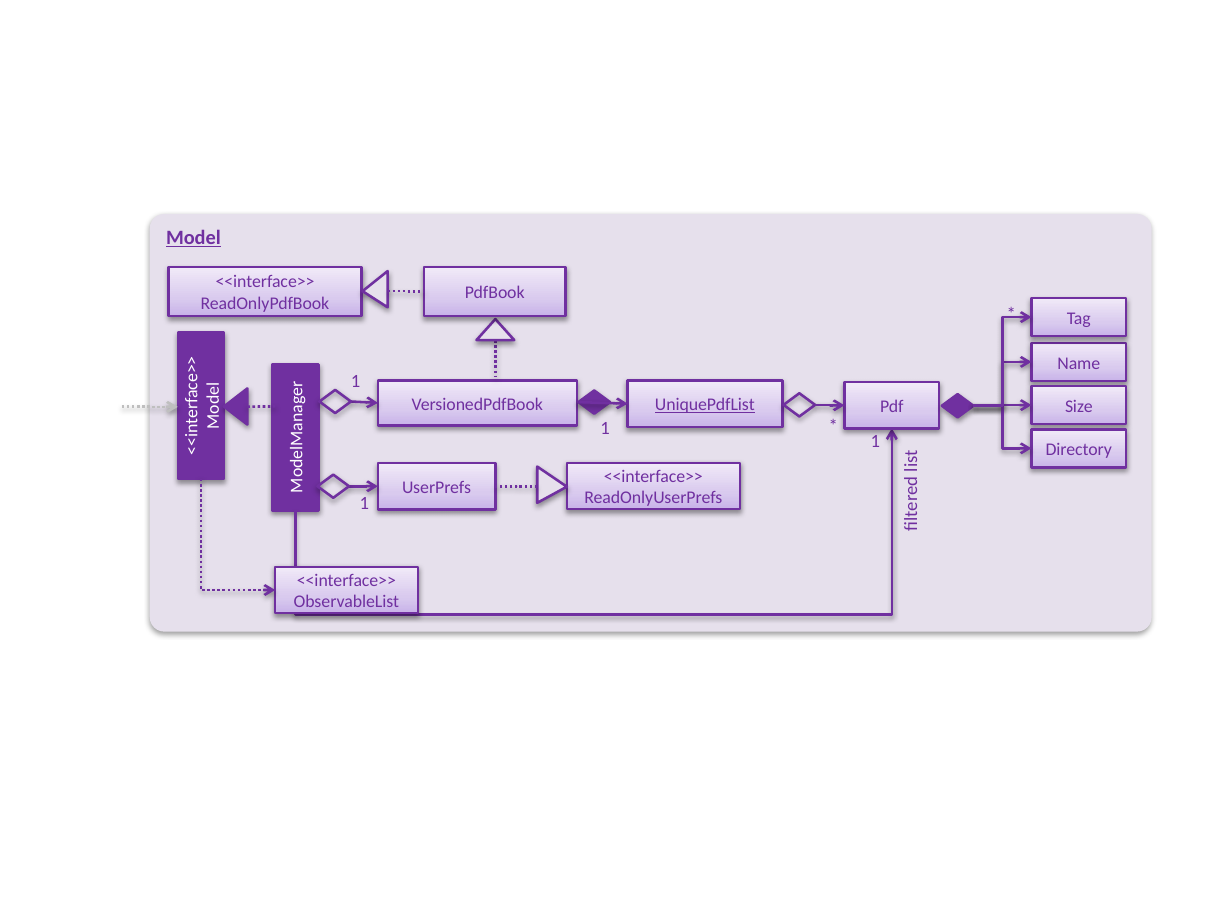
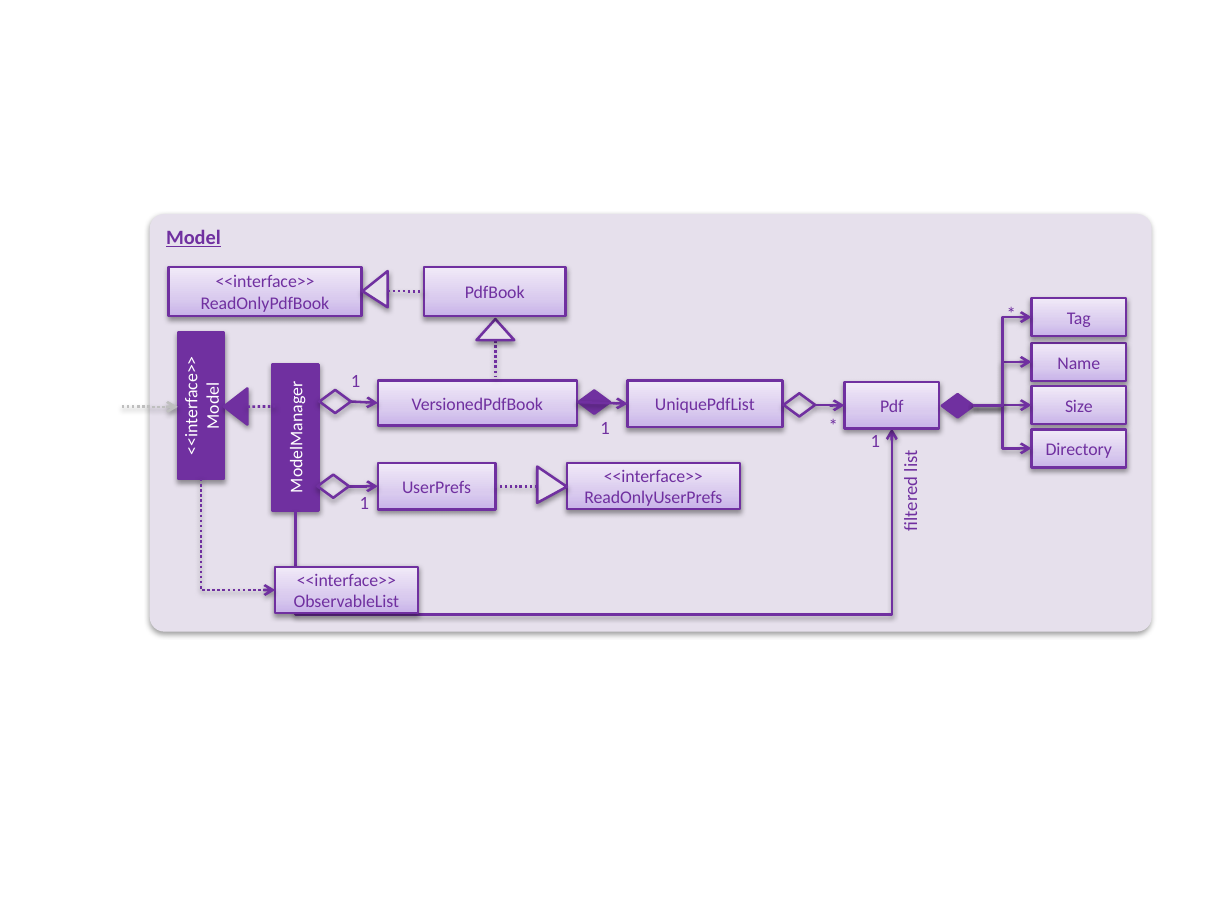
UniquePdfList underline: present -> none (705, 405)
